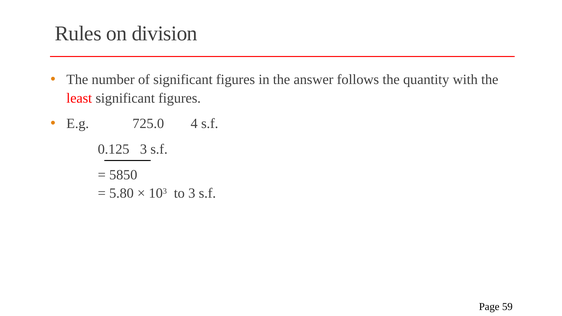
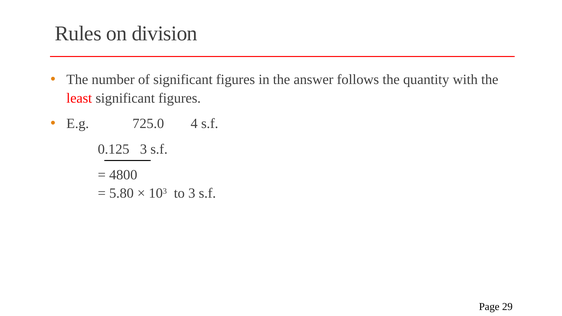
5850: 5850 -> 4800 (123, 175)
59: 59 -> 29 (507, 307)
